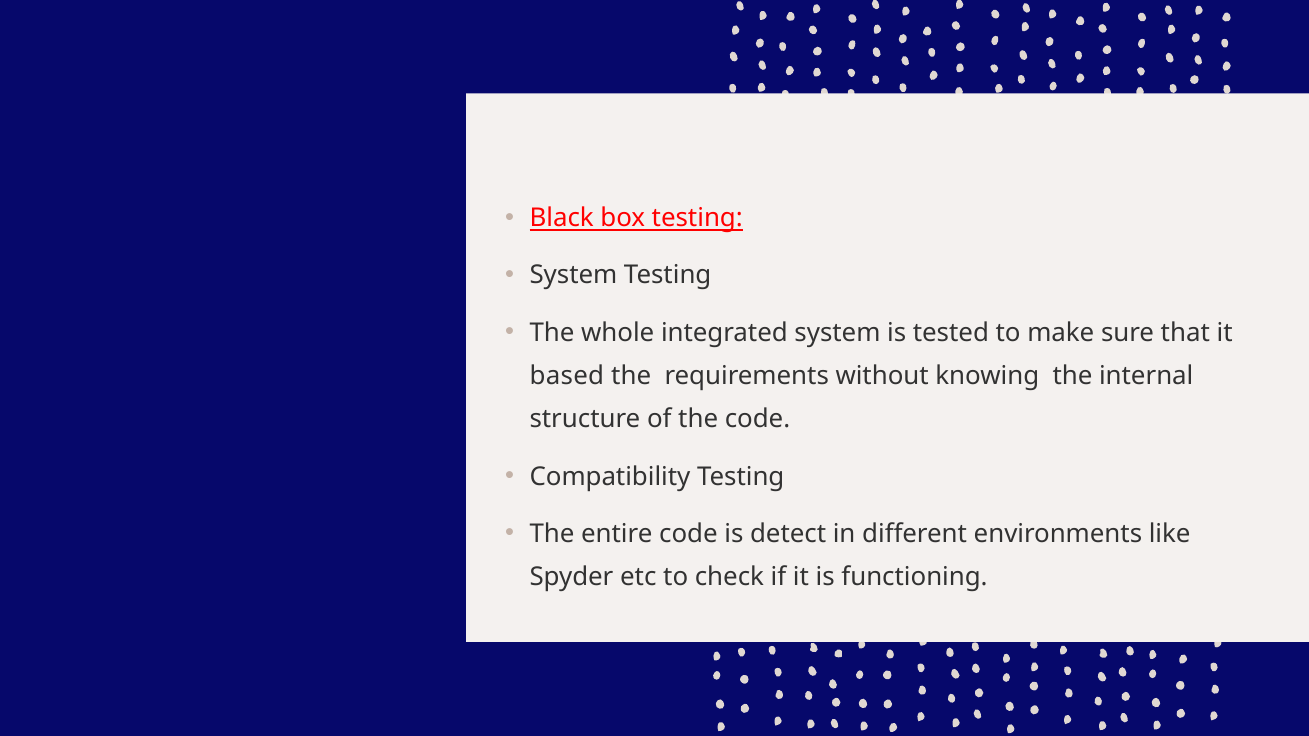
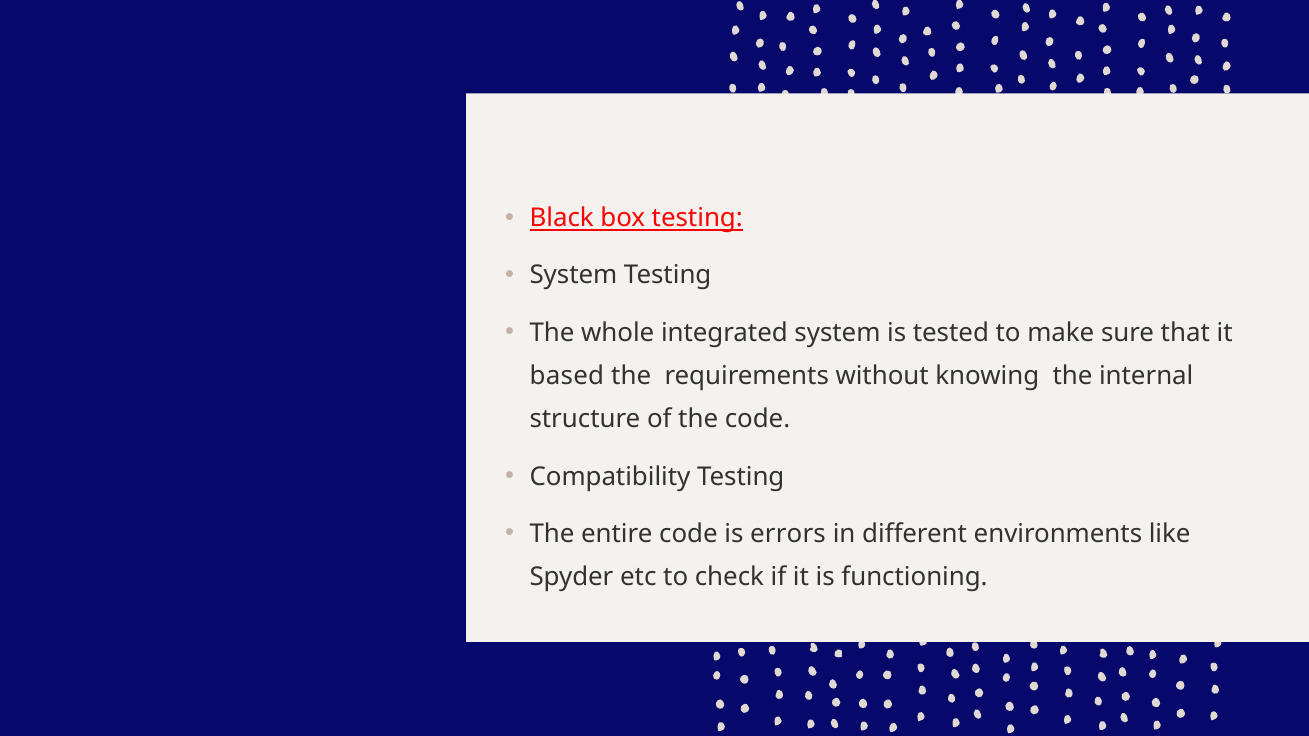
detect: detect -> errors (788, 534)
